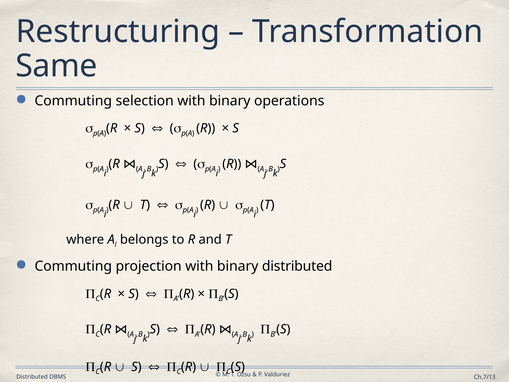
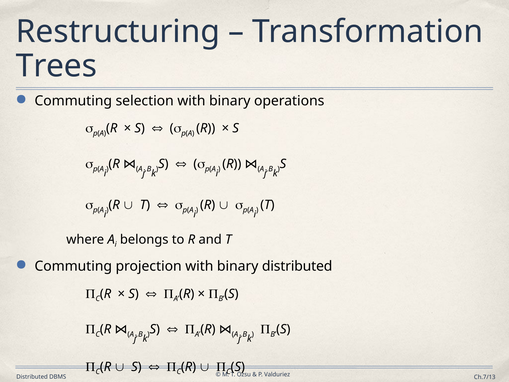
Same: Same -> Trees (56, 66)
